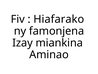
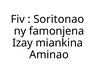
Hiafarako: Hiafarako -> Soritonao (59, 19)
